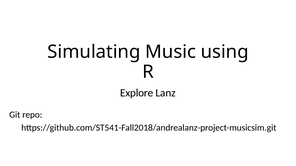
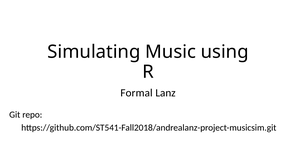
Explore: Explore -> Formal (137, 93)
